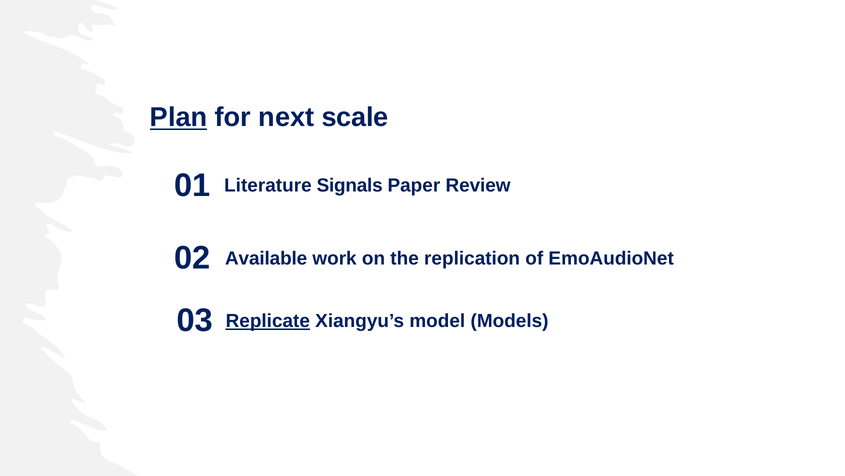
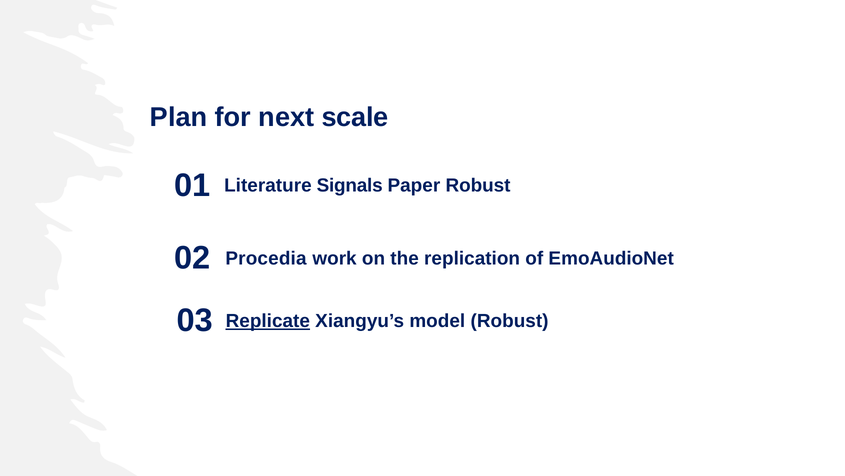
Plan underline: present -> none (179, 117)
Paper Review: Review -> Robust (478, 185)
Available: Available -> Procedia (266, 258)
model Models: Models -> Robust (510, 321)
